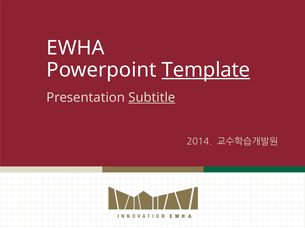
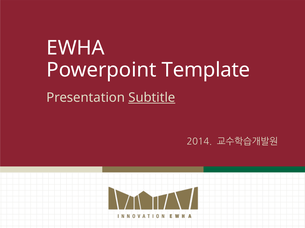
Template underline: present -> none (206, 70)
